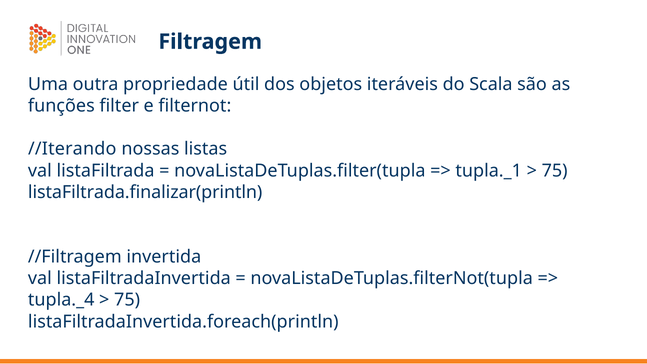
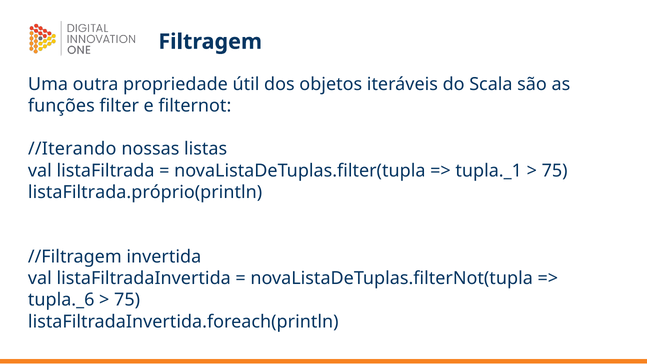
listaFiltrada.finalizar(println: listaFiltrada.finalizar(println -> listaFiltrada.próprio(println (145, 192)
tupla._4: tupla._4 -> tupla._6 (61, 300)
